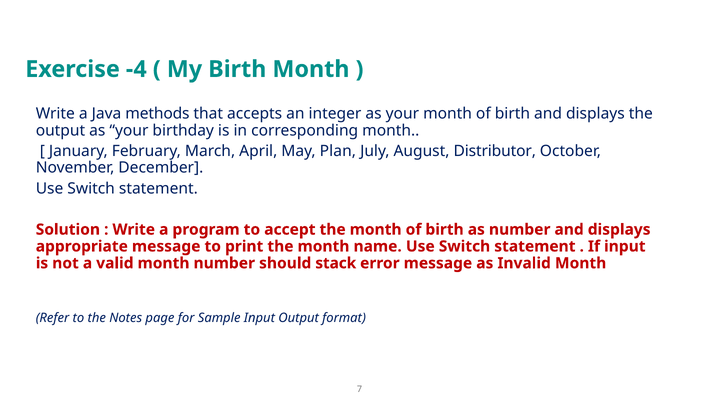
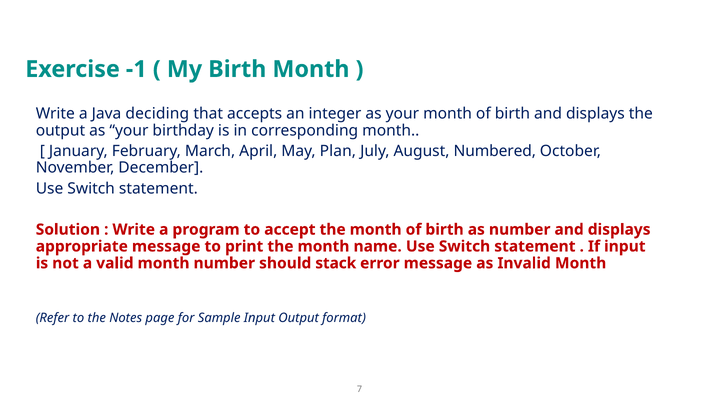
-4: -4 -> -1 (136, 69)
methods: methods -> deciding (157, 113)
Distributor: Distributor -> Numbered (495, 151)
